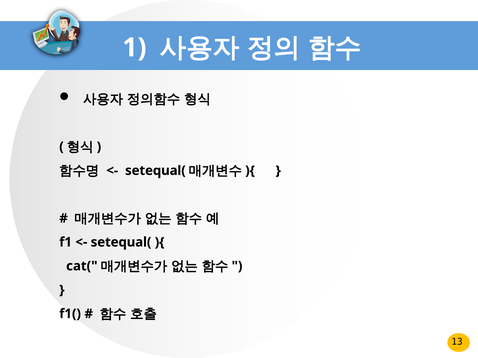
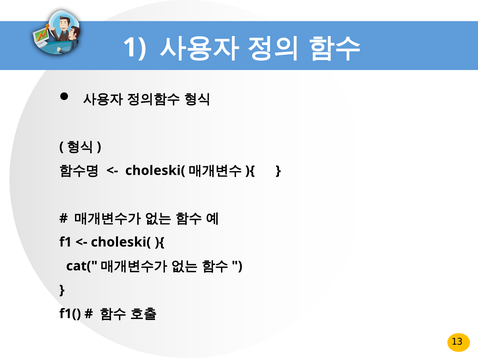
setequal(: setequal( -> choleski( (155, 171)
setequal(: setequal( -> choleski( (121, 242)
